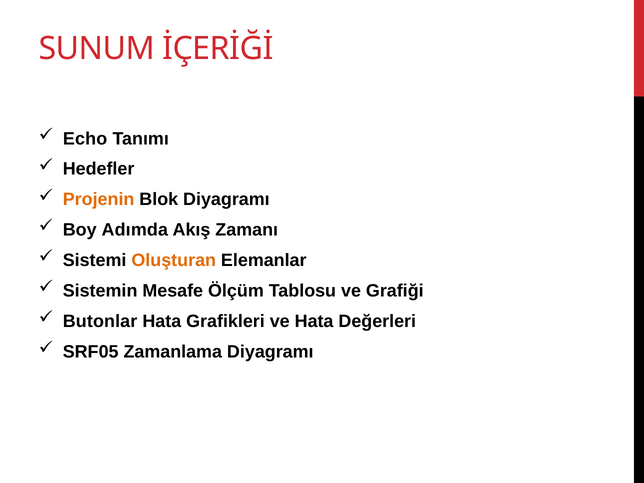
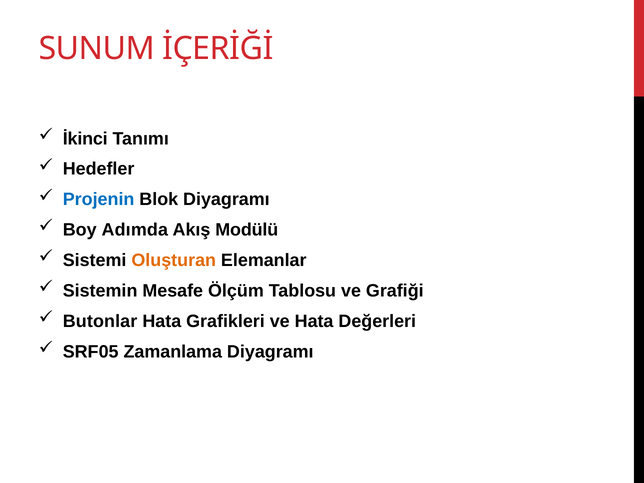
Echo: Echo -> İkinci (85, 139)
Projenin colour: orange -> blue (99, 199)
Zamanı: Zamanı -> Modülü (247, 230)
